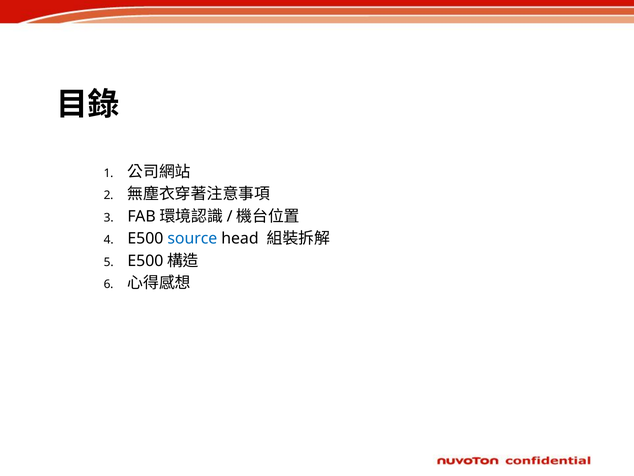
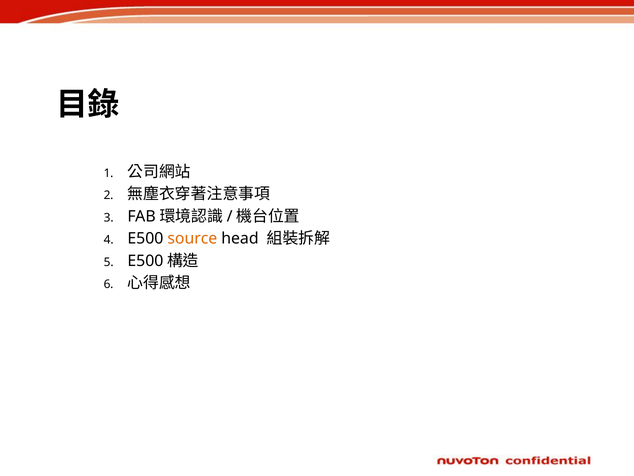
source colour: blue -> orange (192, 238)
